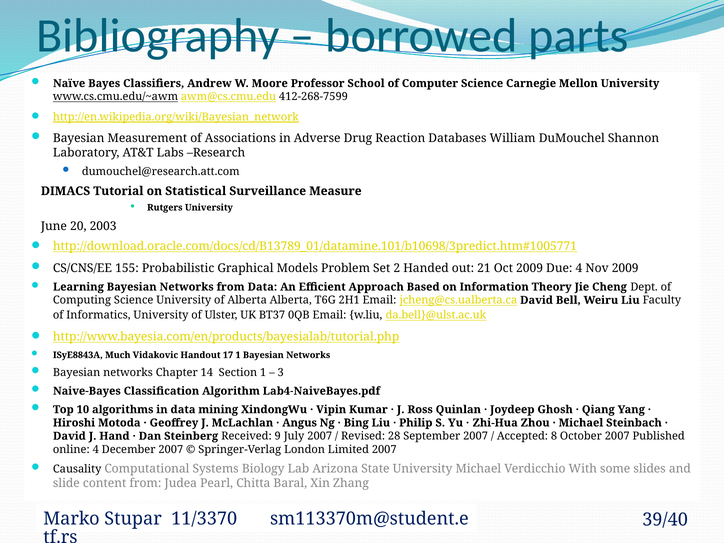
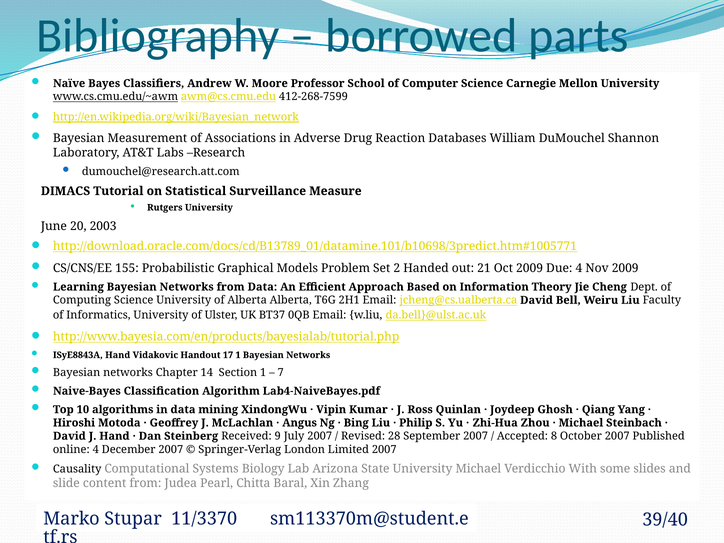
ISyE8843A Much: Much -> Hand (118, 355)
3: 3 -> 7 (281, 373)
